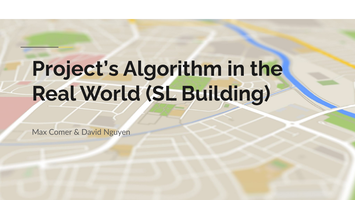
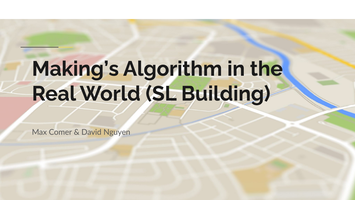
Project’s: Project’s -> Making’s (75, 69)
